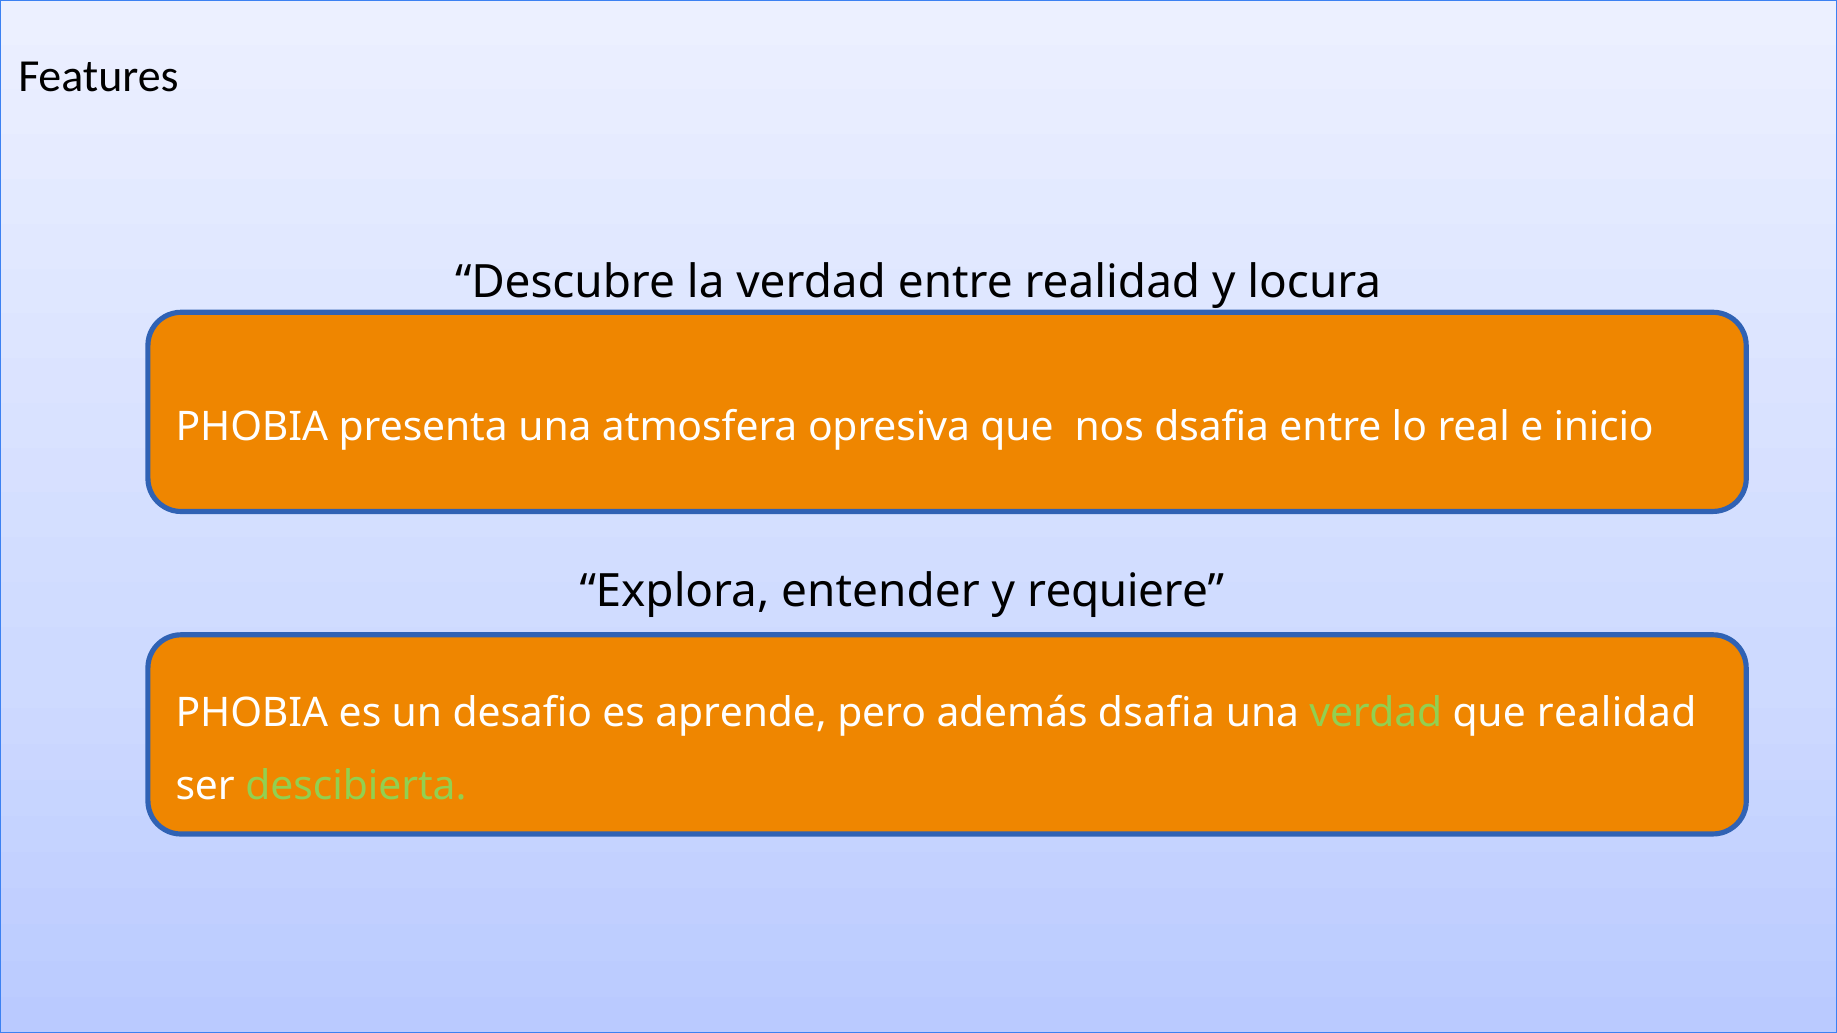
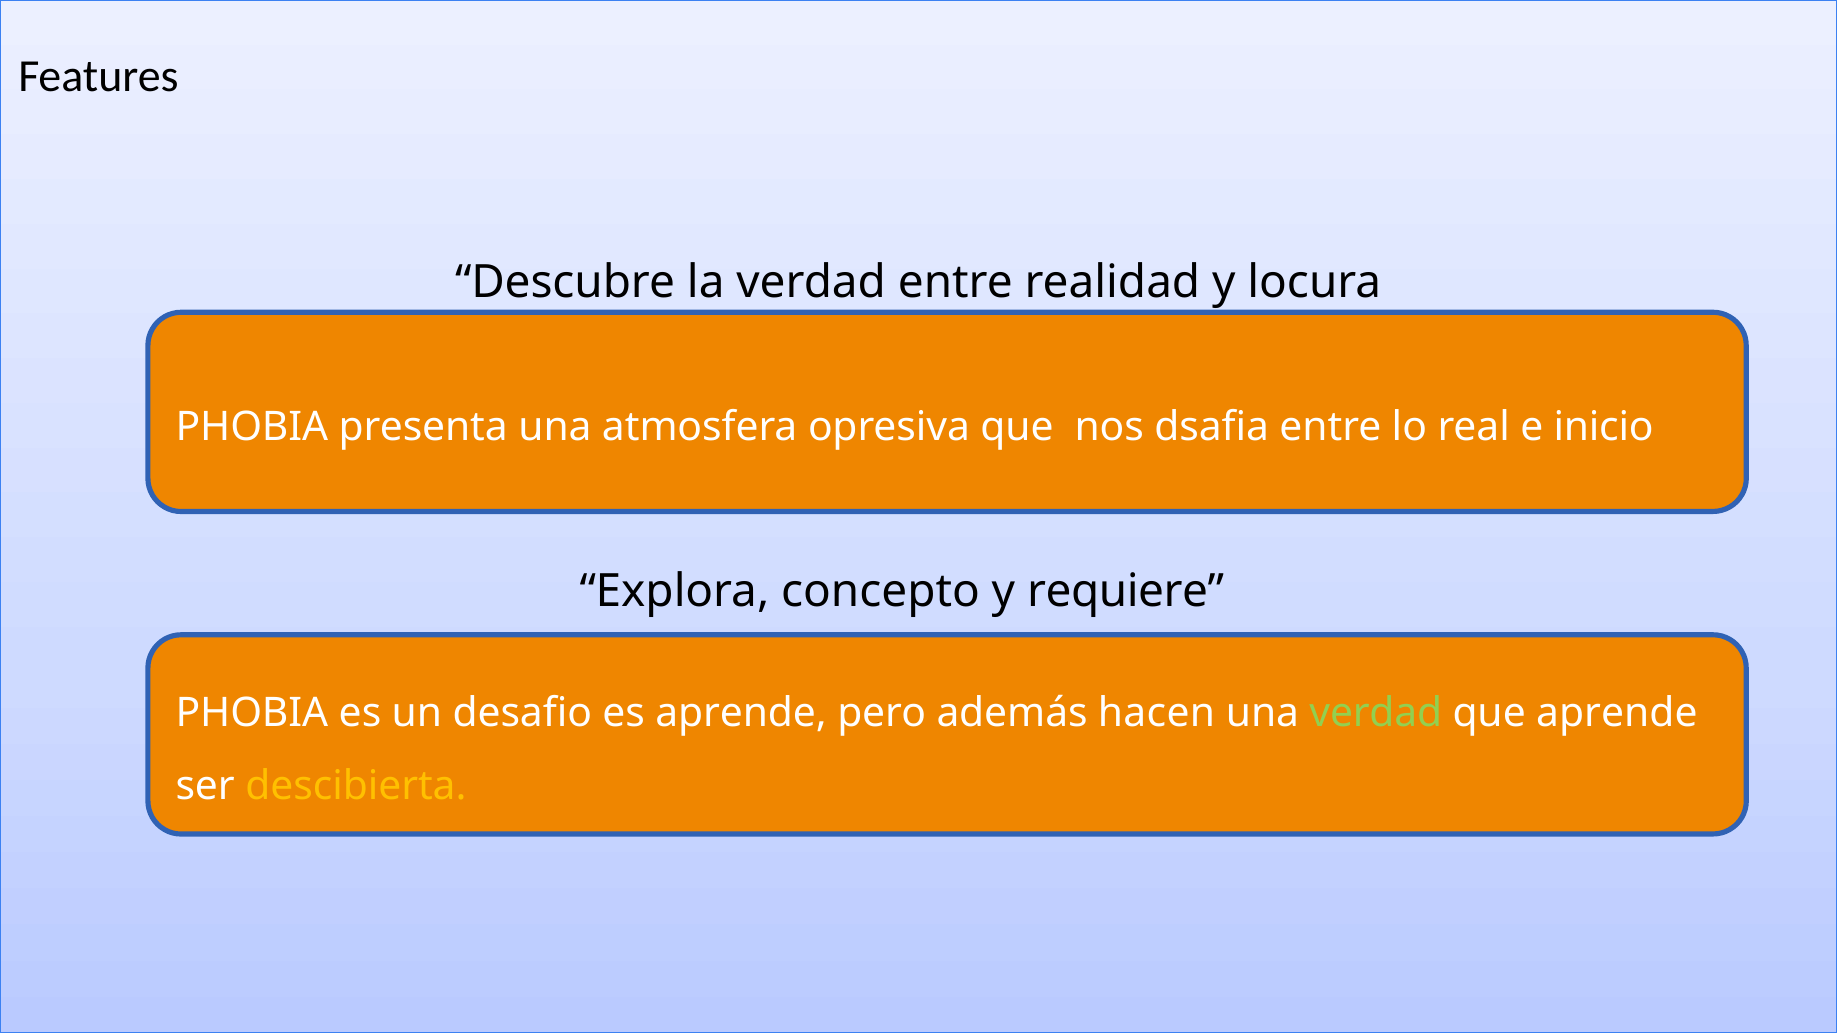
Explora entender: entender -> concepto (881, 592)
además dsafia: dsafia -> hacen (1156, 713)
que realidad: realidad -> aprende (1617, 713)
descibierta colour: light green -> yellow (356, 786)
